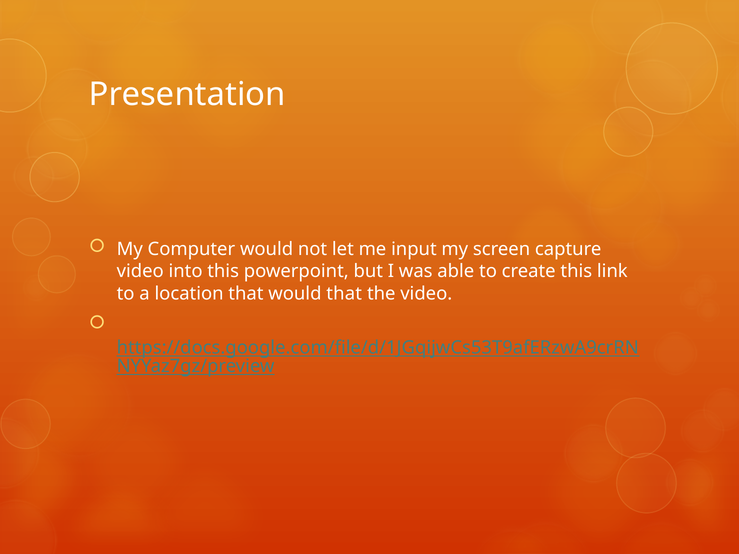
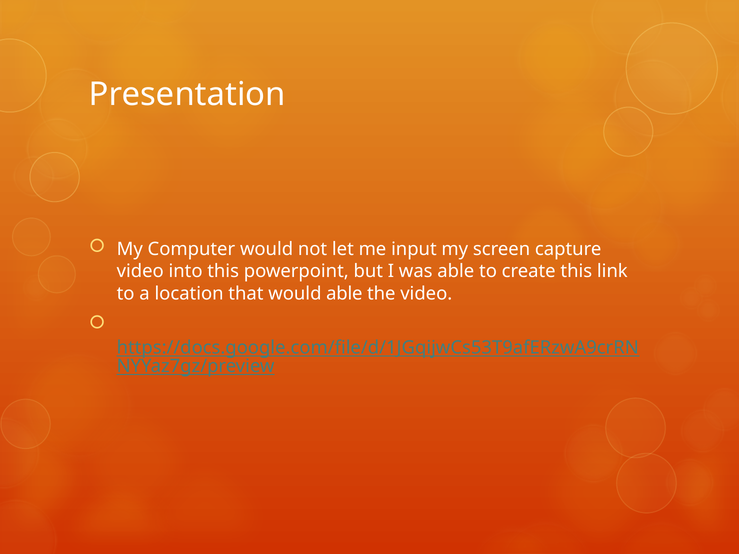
would that: that -> able (344, 294)
